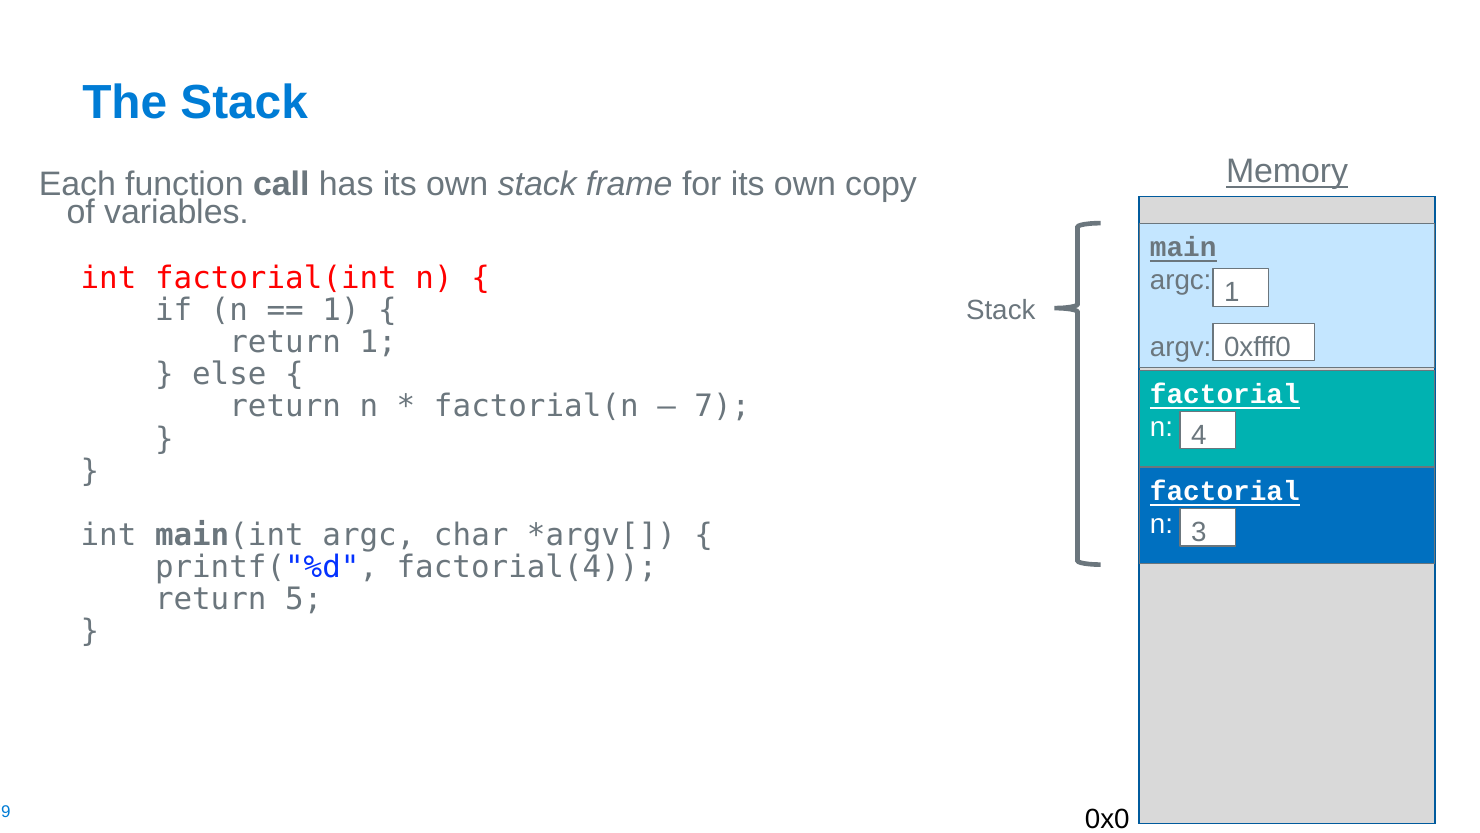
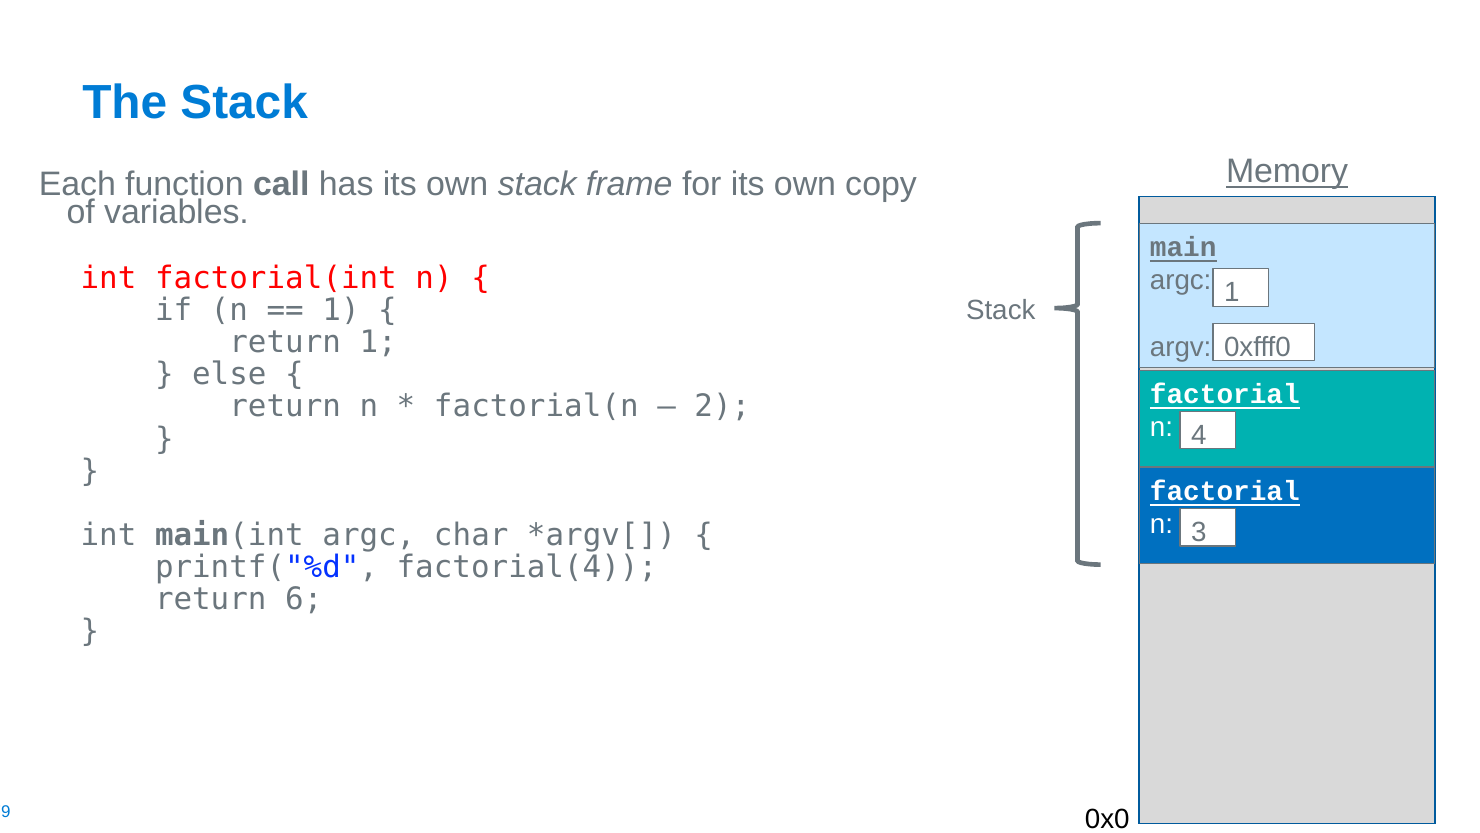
7: 7 -> 2 (722, 407)
5: 5 -> 6 (304, 599)
